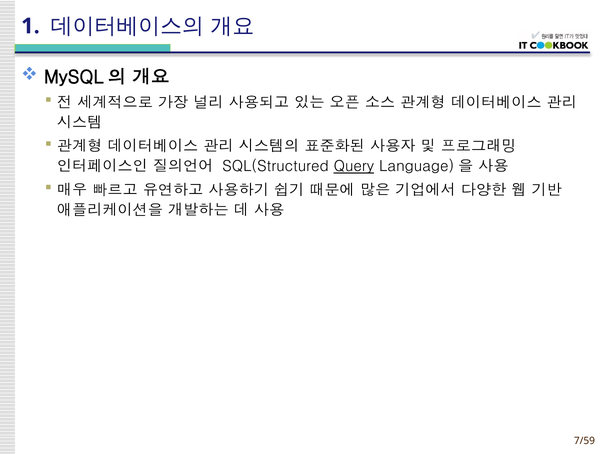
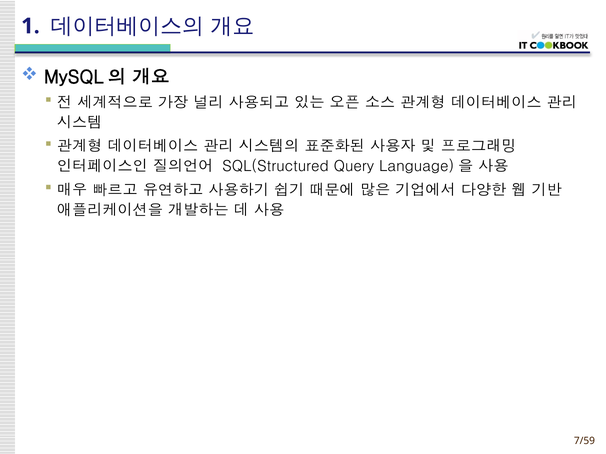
Query underline: present -> none (354, 167)
